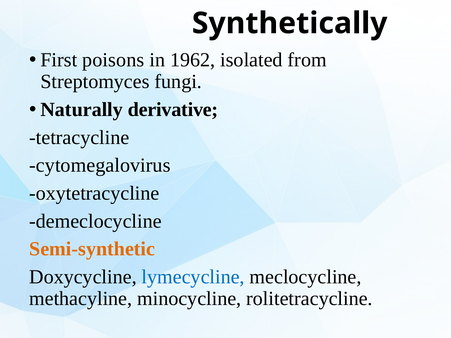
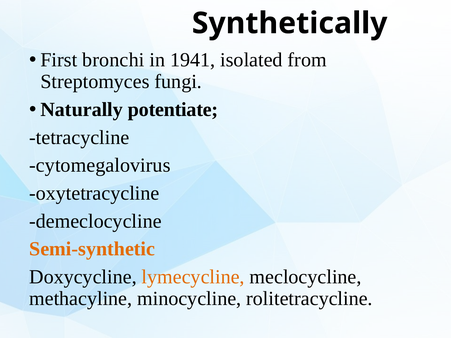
poisons: poisons -> bronchi (113, 60)
1962: 1962 -> 1941 (193, 60)
derivative: derivative -> potentiate (173, 110)
lymecycline colour: blue -> orange (193, 277)
